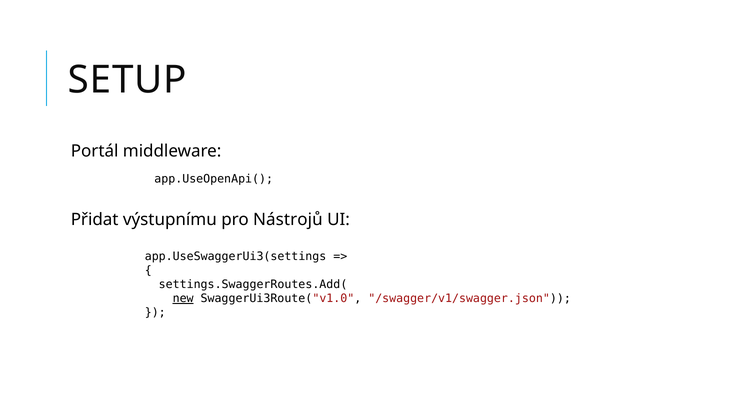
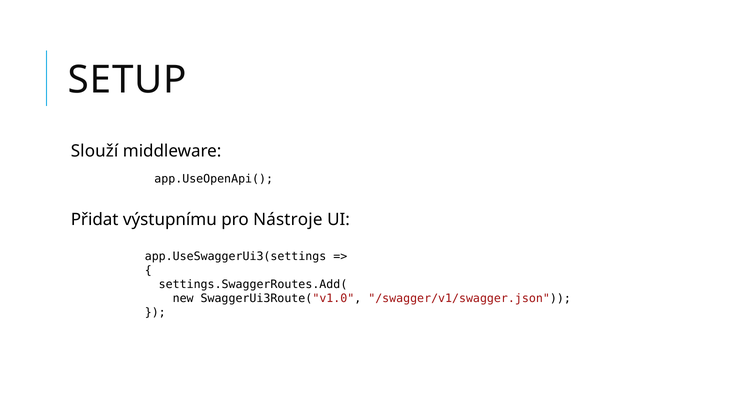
Portál: Portál -> Slouží (95, 151)
Nástrojů: Nástrojů -> Nástroje (288, 220)
new underline: present -> none (183, 298)
